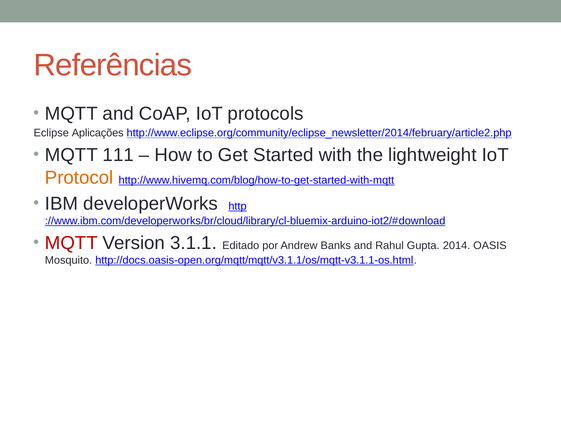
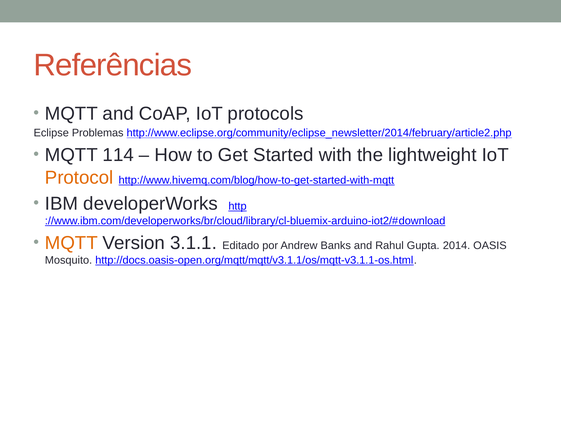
Aplicações: Aplicações -> Problemas (98, 133)
111: 111 -> 114 (118, 155)
MQTT colour: red -> orange (71, 243)
